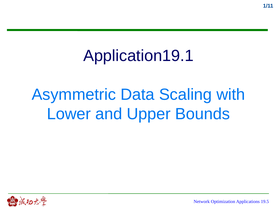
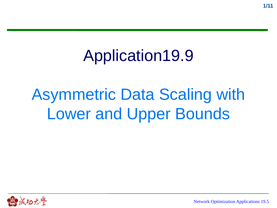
Application19.1: Application19.1 -> Application19.9 (138, 56)
